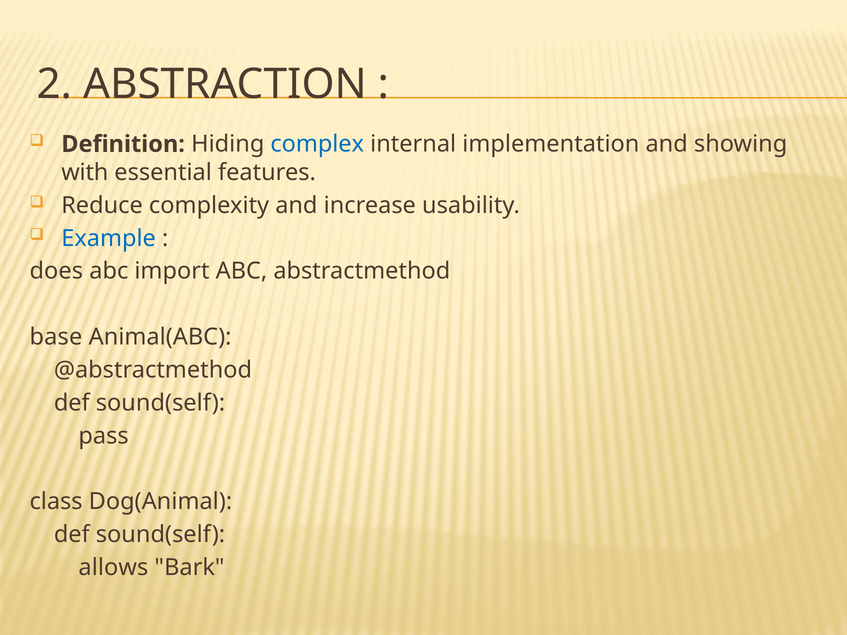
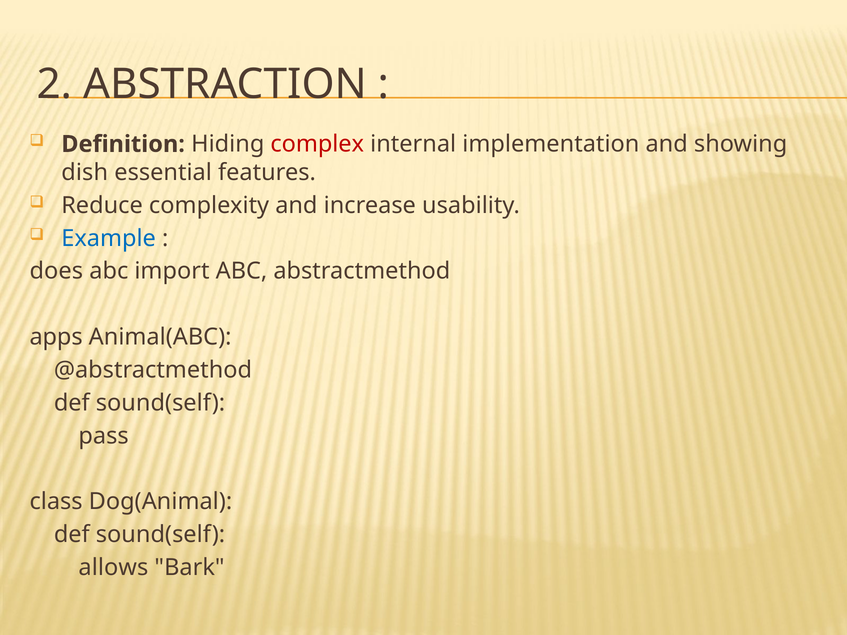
complex colour: blue -> red (317, 144)
with: with -> dish (85, 172)
base: base -> apps (56, 337)
